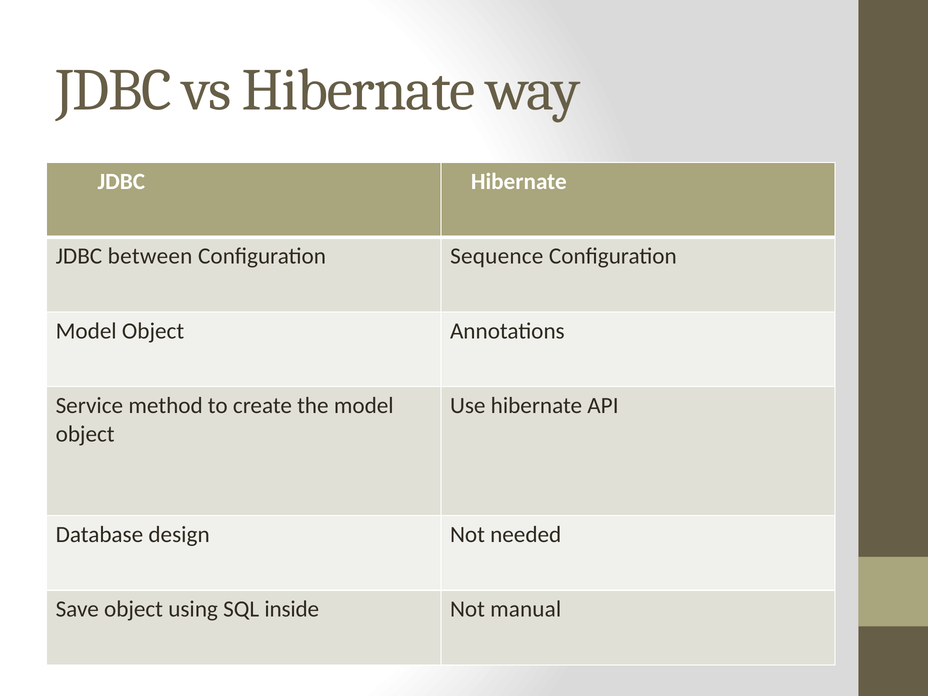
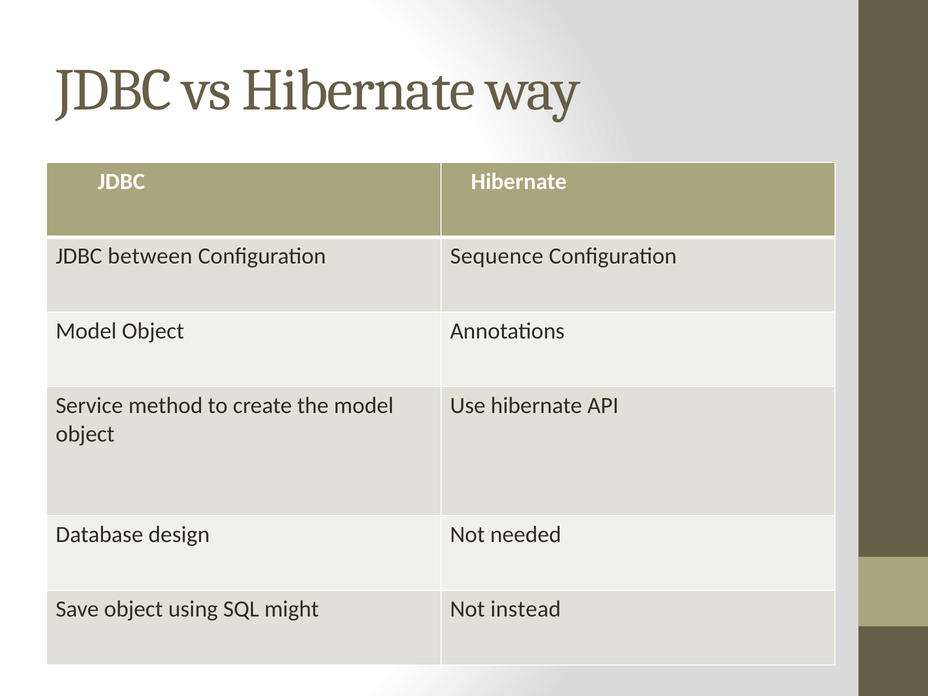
inside: inside -> might (292, 609)
manual: manual -> instead (526, 609)
